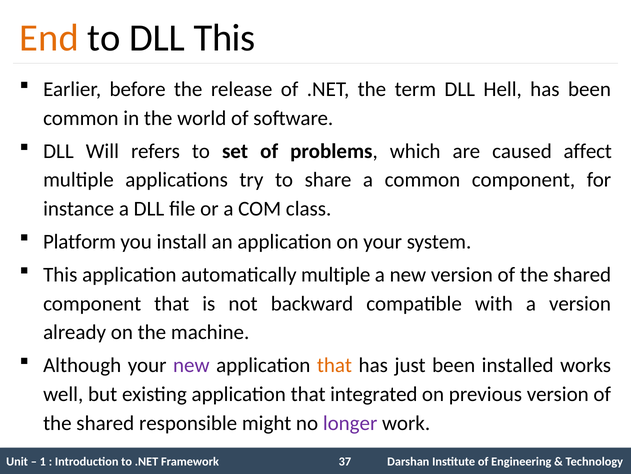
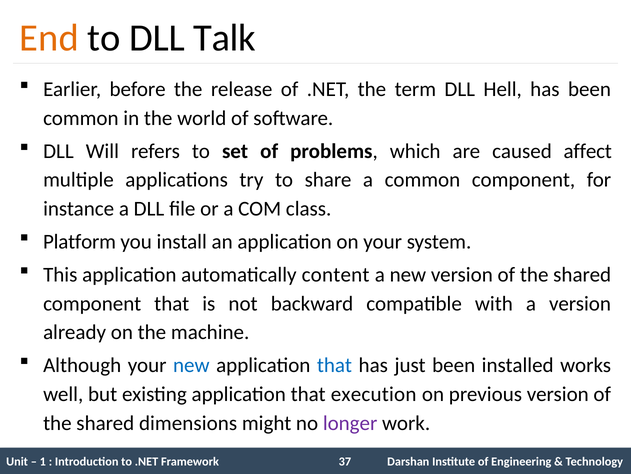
DLL This: This -> Talk (225, 38)
automatically multiple: multiple -> content (336, 274)
new colour: purple -> blue (191, 365)
that colour: orange -> blue (334, 365)
integrated: integrated -> execution (374, 394)
responsible: responsible -> dimensions (188, 422)
